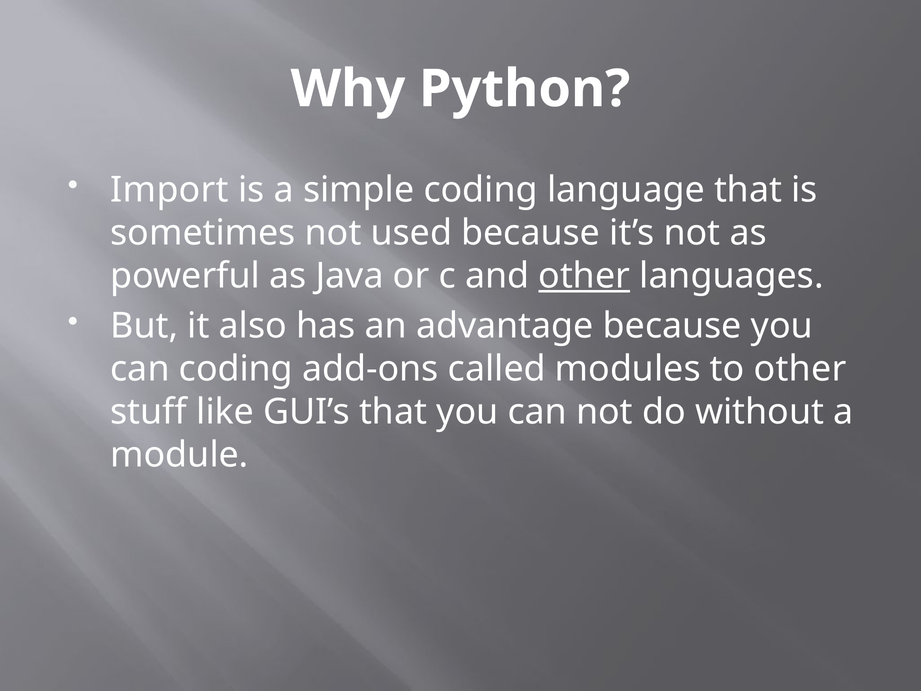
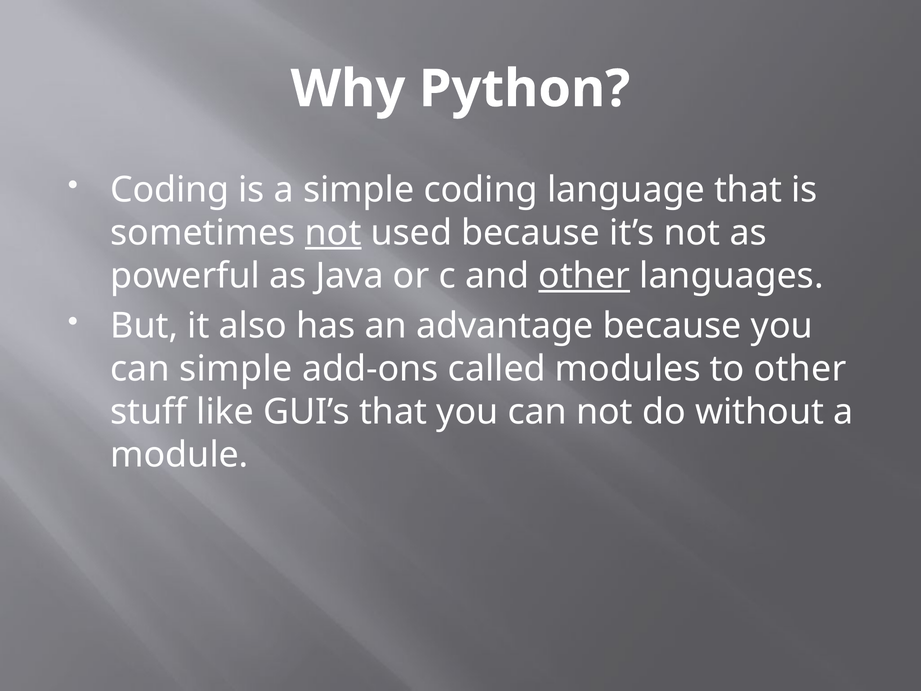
Import: Import -> Coding (170, 190)
not underline: none -> present (333, 233)
can coding: coding -> simple (236, 369)
